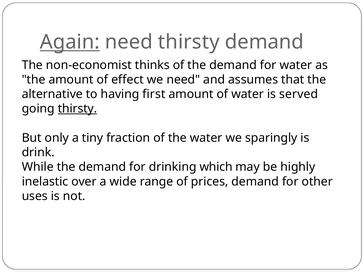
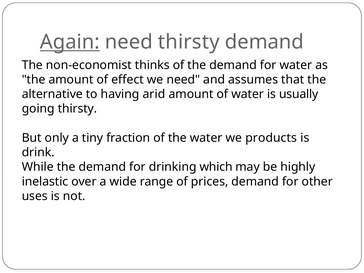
first: first -> arid (154, 94)
served: served -> usually (299, 94)
thirsty underline: present -> none (77, 109)
sparingly: sparingly -> products (271, 138)
